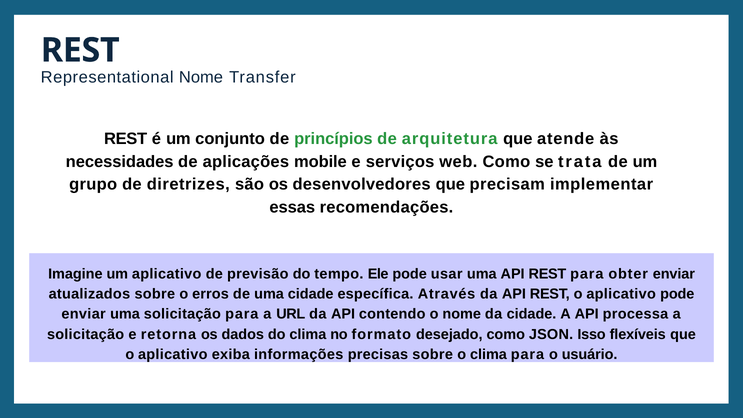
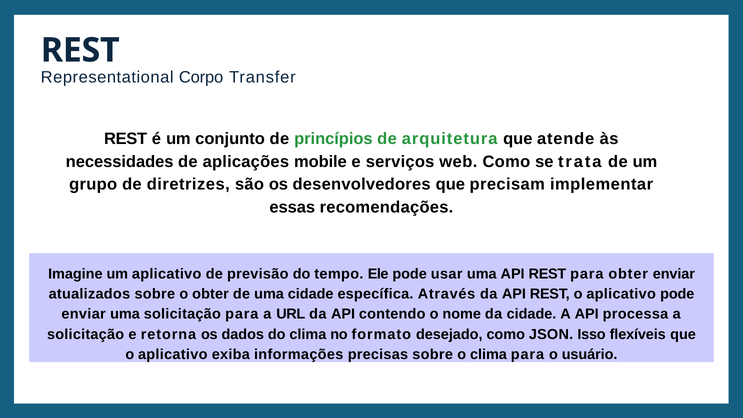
Representational Nome: Nome -> Corpo (201, 77)
o erros: erros -> obter (211, 294)
